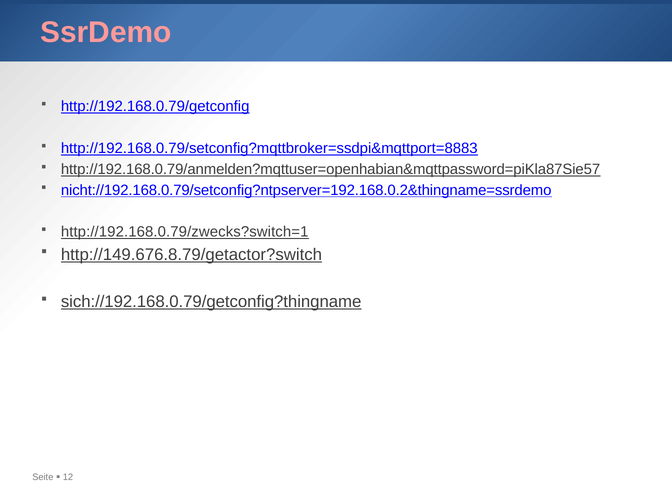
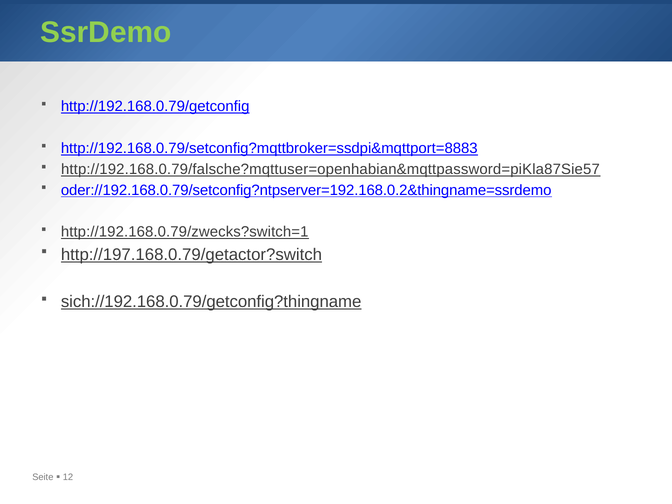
SsrDemo colour: pink -> light green (106, 33)
http://192.168.0.79/anmelden?mqttuser=openhabian&mqttpassword=piKla87Sie57: http://192.168.0.79/anmelden?mqttuser=openhabian&mqttpassword=piKla87Sie57 -> http://192.168.0.79/falsche?mqttuser=openhabian&mqttpassword=piKla87Sie57 (330, 169)
nicht://192.168.0.79/setconfig?ntpserver=192.168.0.2&thingname=ssrdemo: nicht://192.168.0.79/setconfig?ntpserver=192.168.0.2&thingname=ssrdemo -> oder://192.168.0.79/setconfig?ntpserver=192.168.0.2&thingname=ssrdemo (306, 190)
http://149.676.8.79/getactor?switch: http://149.676.8.79/getactor?switch -> http://197.168.0.79/getactor?switch (191, 254)
